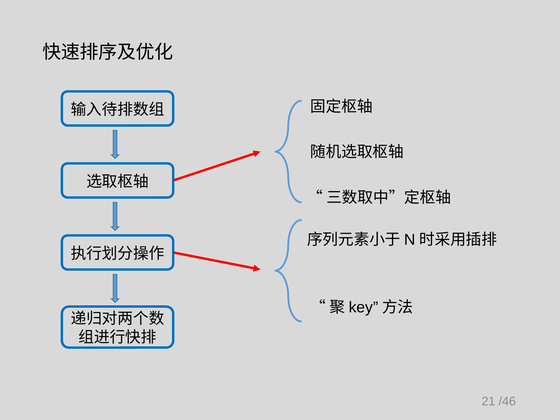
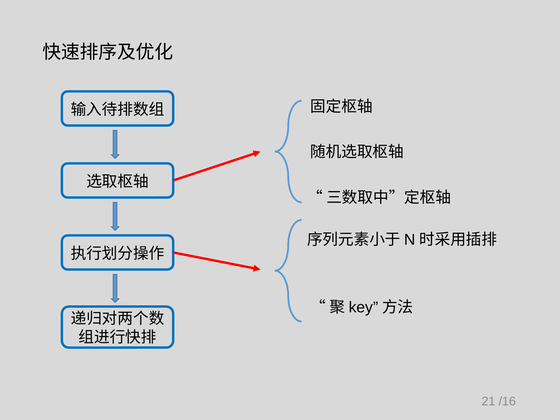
/46: /46 -> /16 (507, 401)
